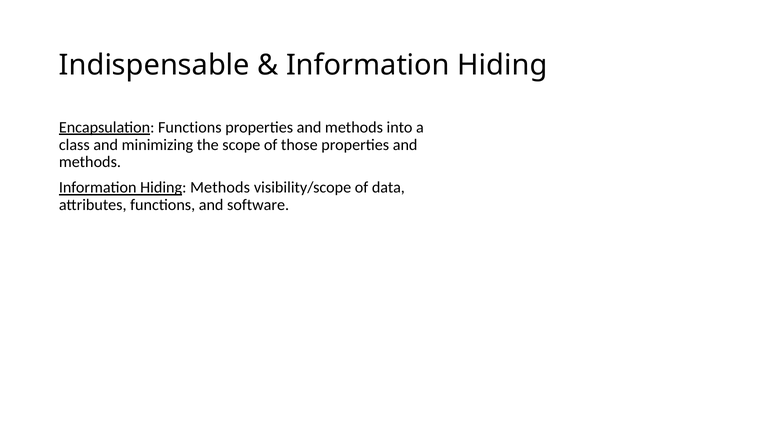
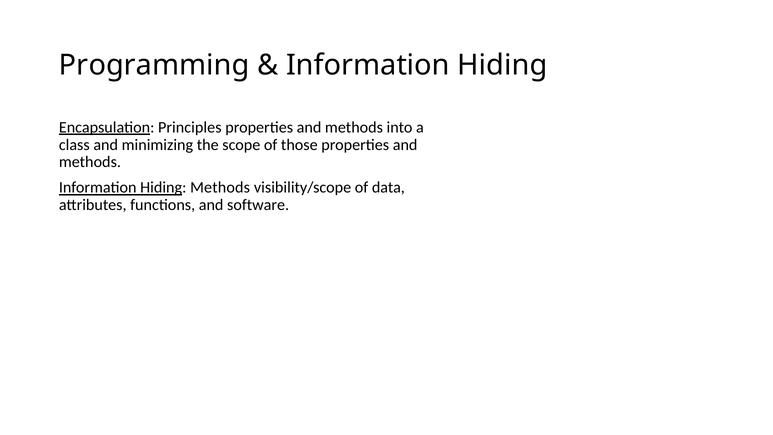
Indispensable: Indispensable -> Programming (154, 65)
Encapsulation Functions: Functions -> Principles (190, 127)
